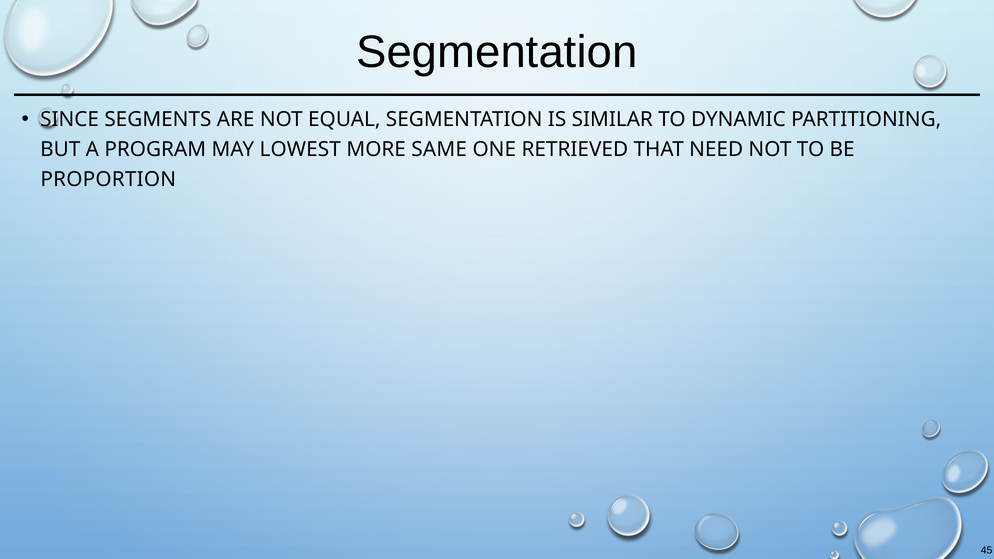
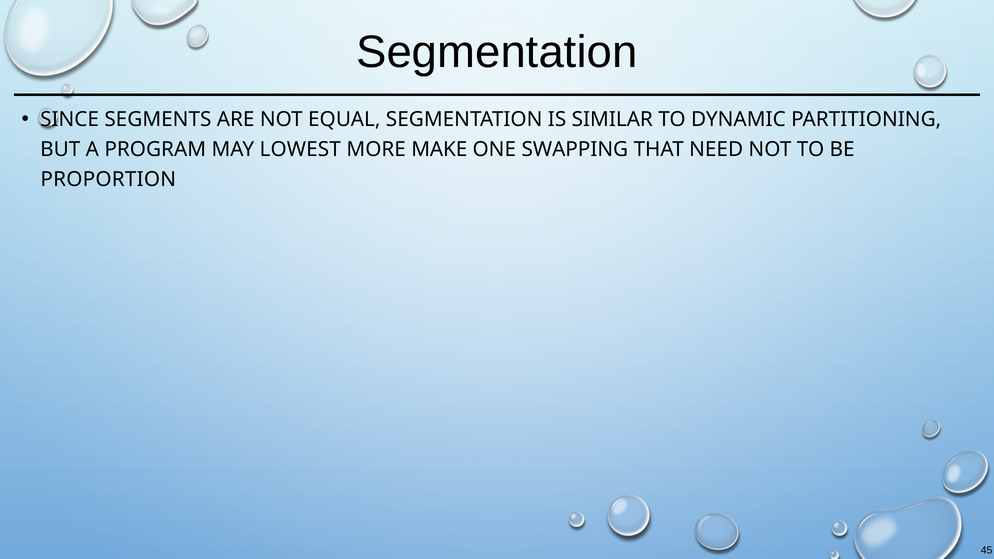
SAME: SAME -> MAKE (439, 149)
RETRIEVED: RETRIEVED -> SWAPPING (575, 149)
